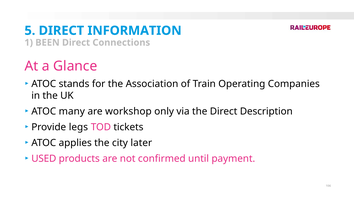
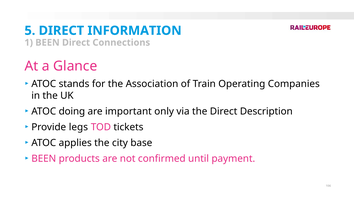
many: many -> doing (72, 111)
workshop: workshop -> important (128, 111)
later: later -> base (141, 143)
USED: USED -> BEEN (44, 159)
